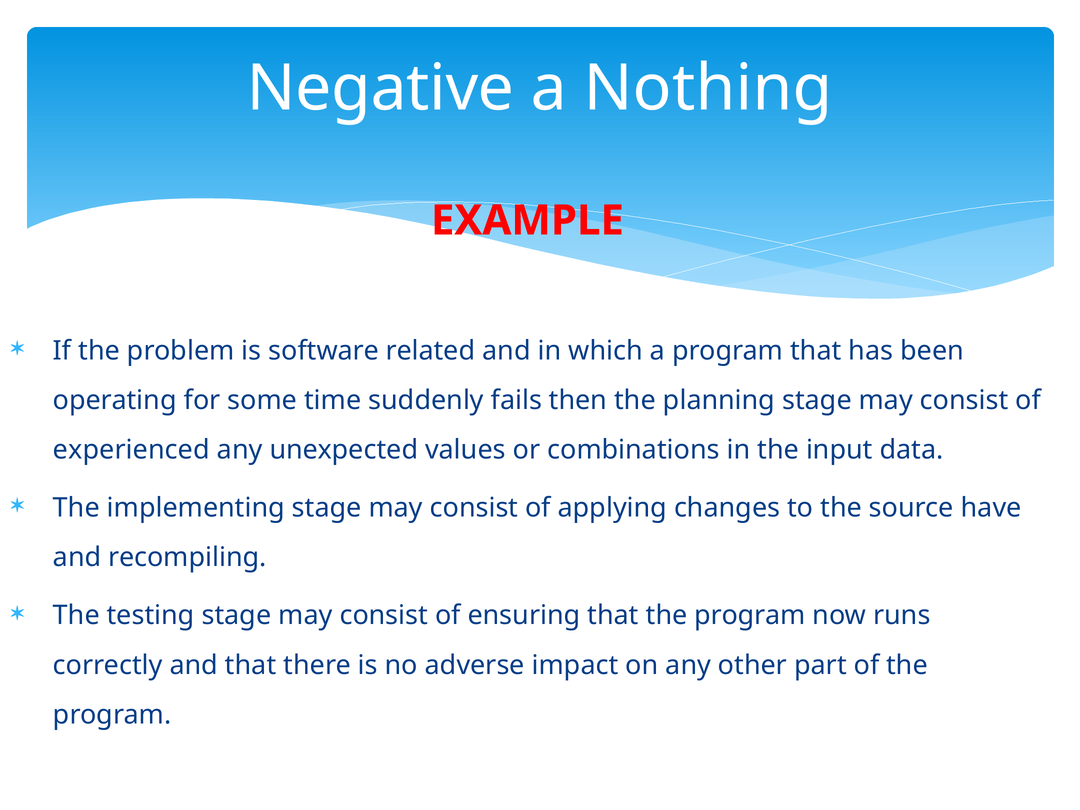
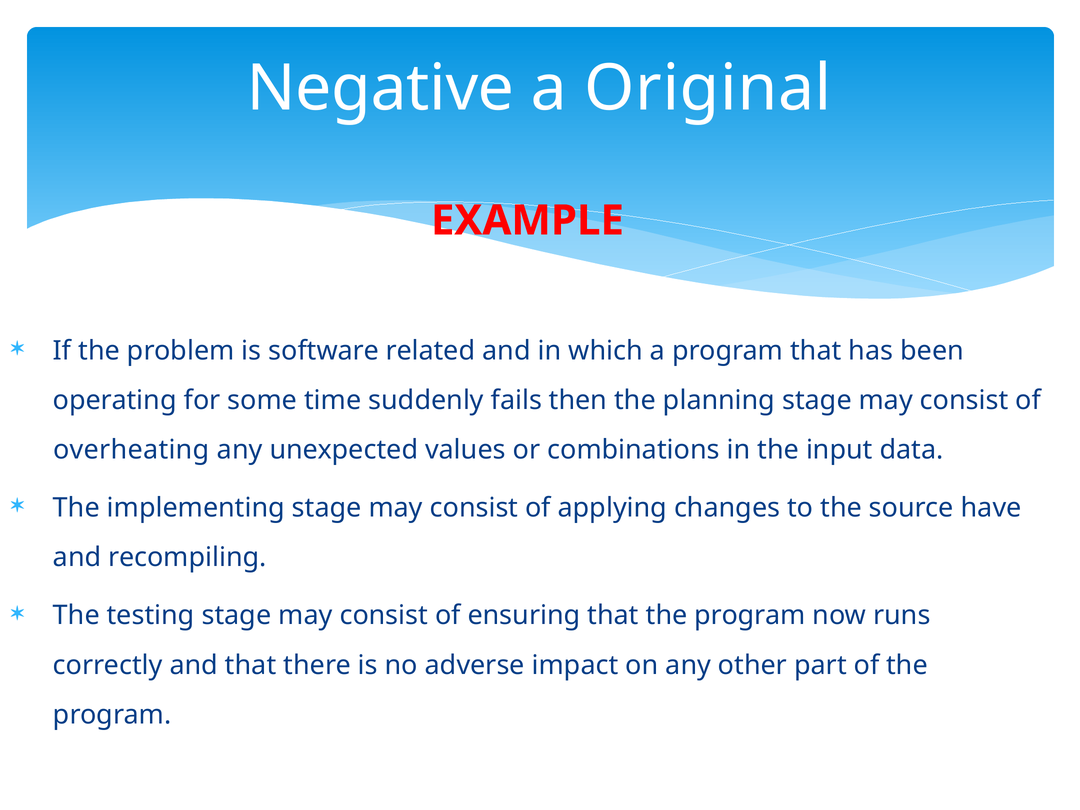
Nothing: Nothing -> Original (708, 89)
experienced: experienced -> overheating (131, 450)
